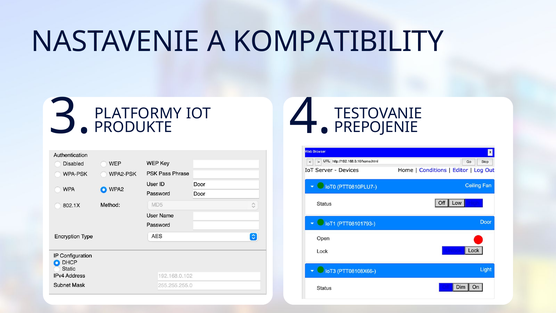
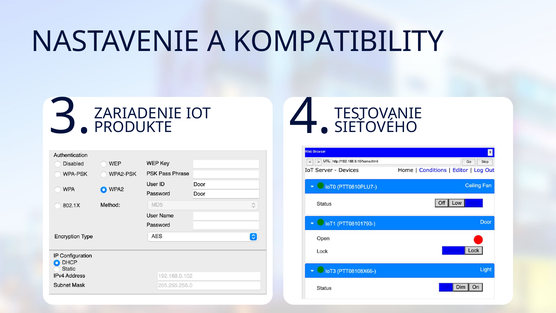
PLATFORMY: PLATFORMY -> ZARIADENIE (138, 114)
PREPOJENIE: PREPOJENIE -> SIEŤOVÉHO (376, 127)
